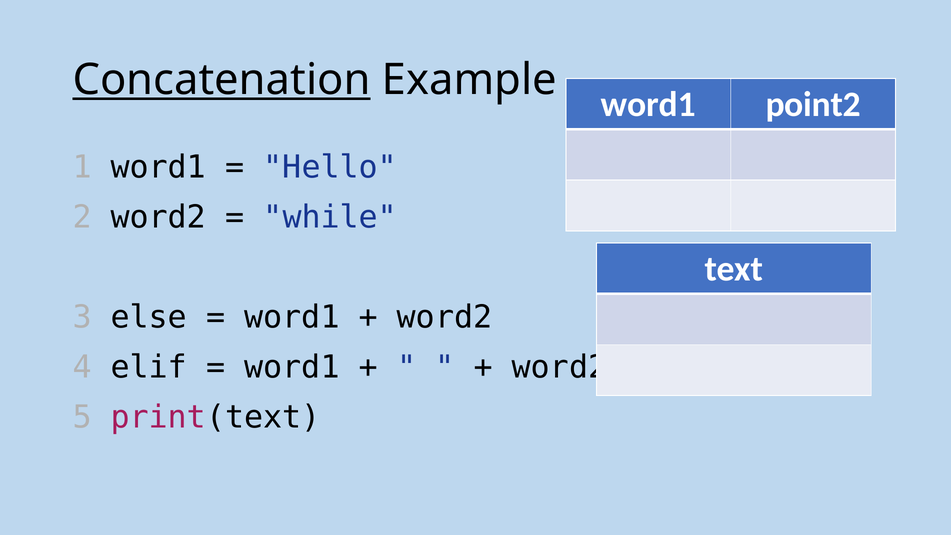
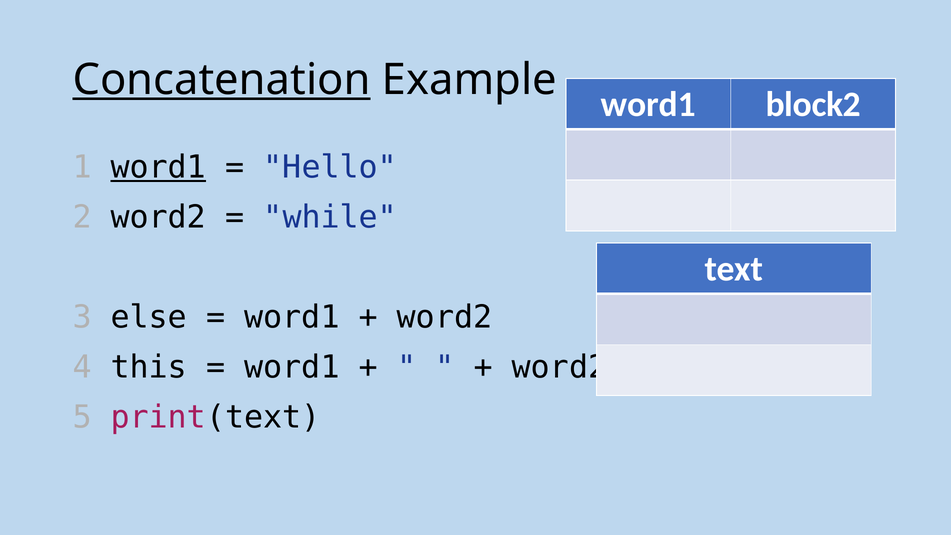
point2: point2 -> block2 (813, 104)
word1 underline: none -> present (158, 167)
elif: elif -> this (149, 367)
